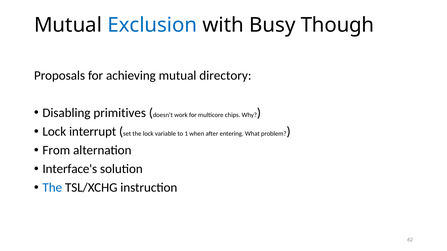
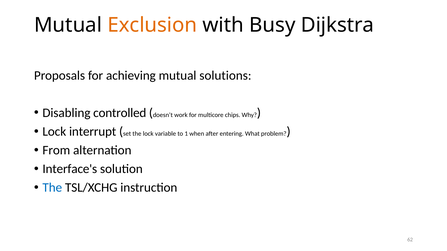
Exclusion colour: blue -> orange (152, 25)
Though: Though -> Dijkstra (337, 25)
directory: directory -> solutions (225, 76)
primitives: primitives -> controlled (120, 113)
